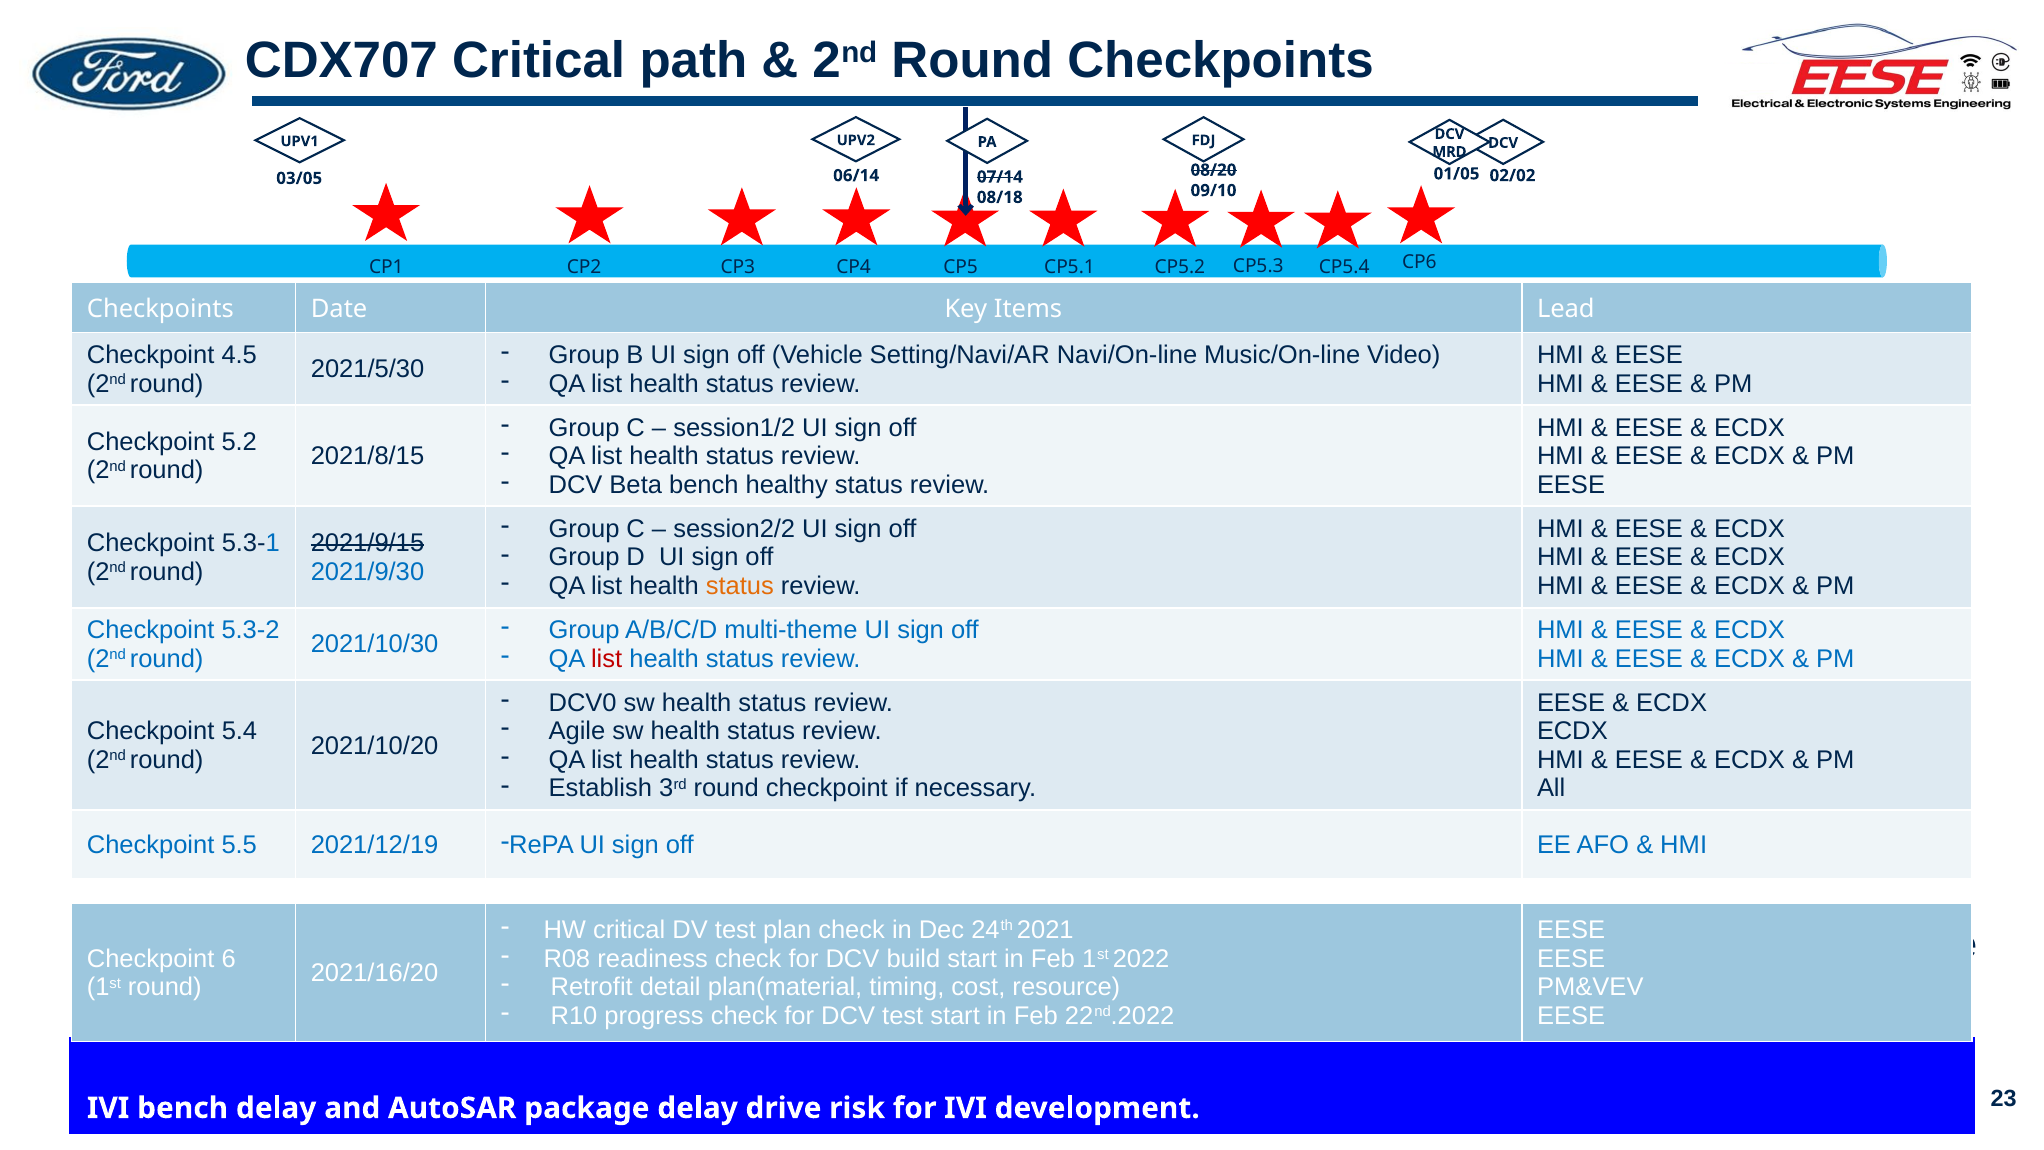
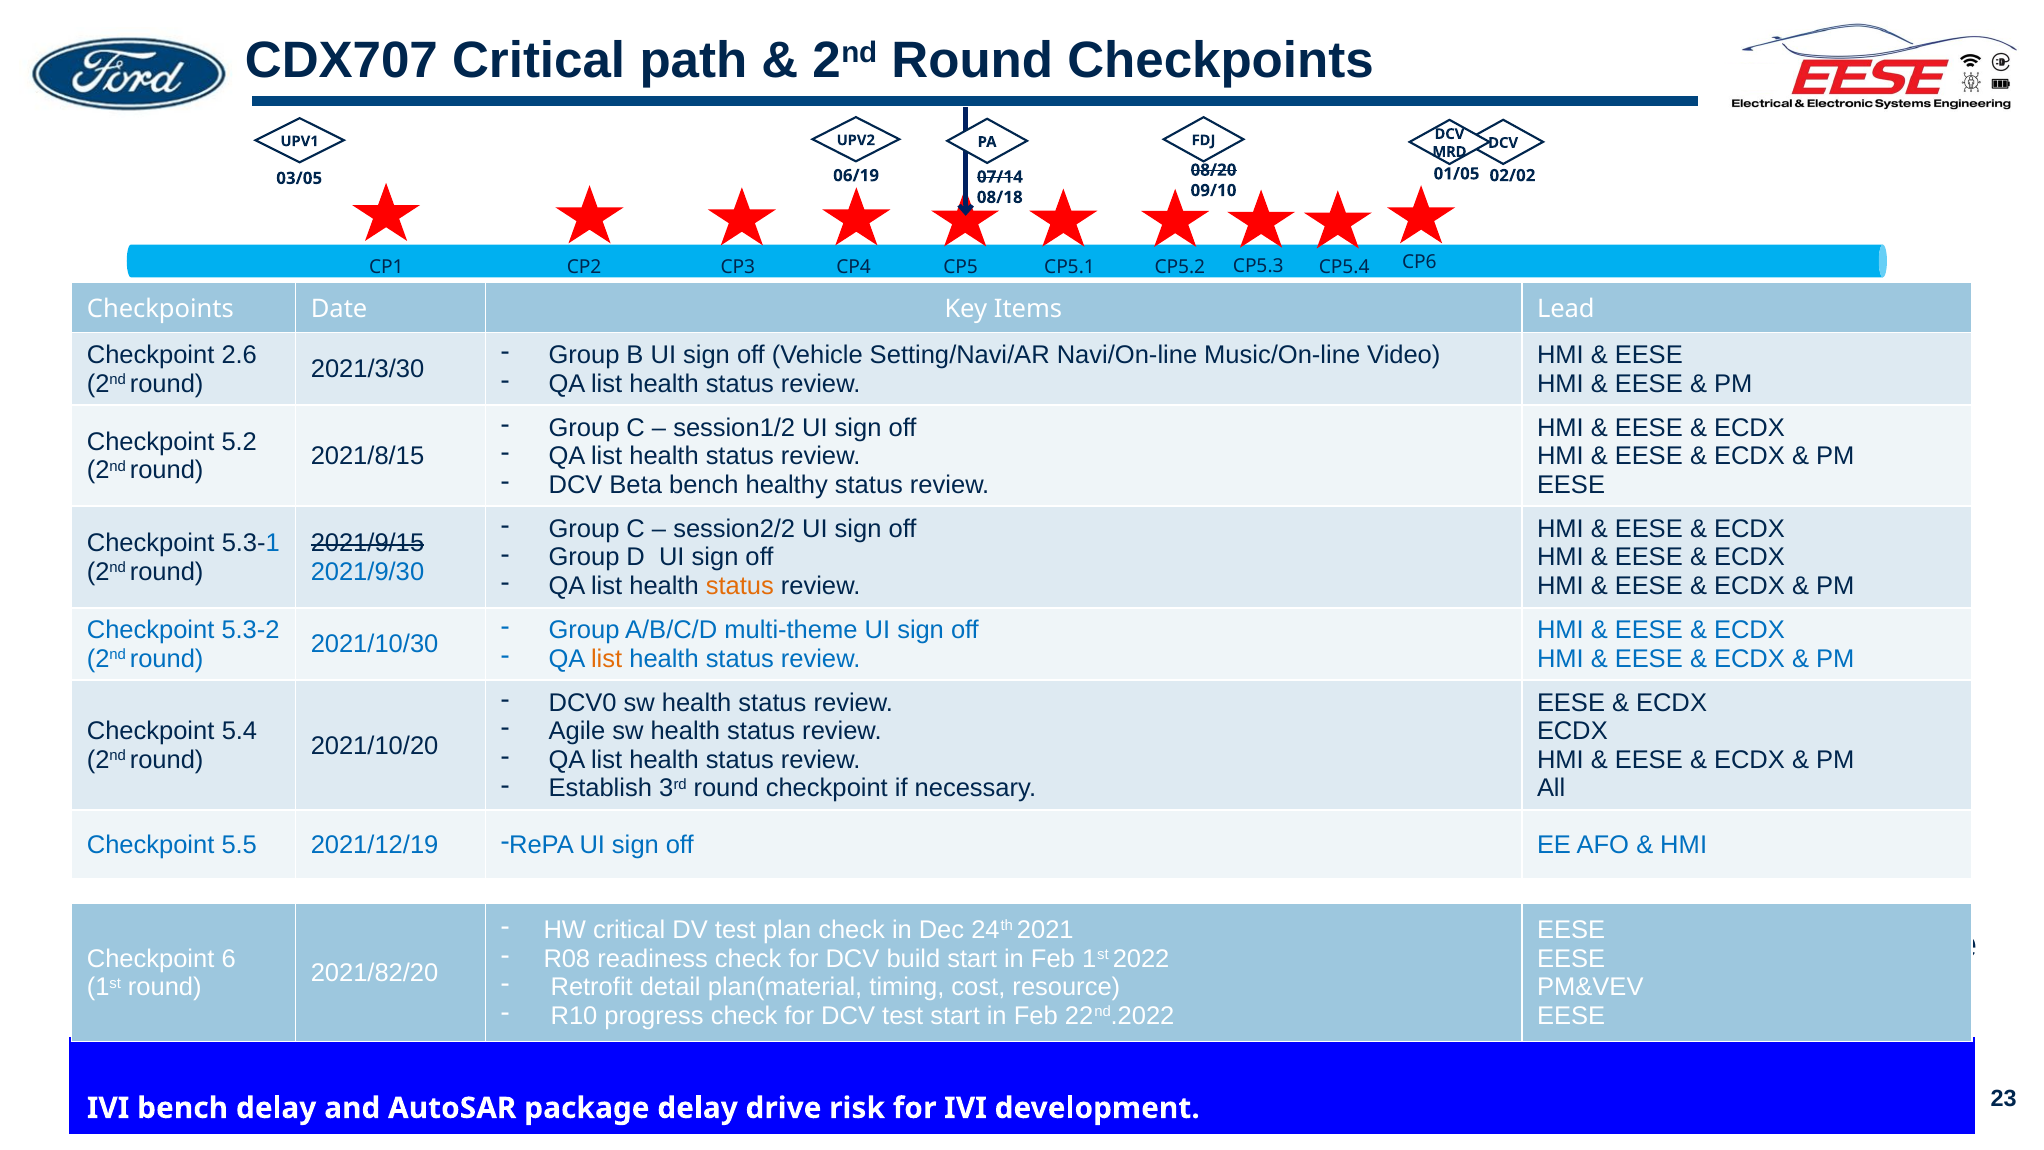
06/14: 06/14 -> 06/19 (856, 176)
4.5: 4.5 -> 2.6 (239, 355)
2021/5/30: 2021/5/30 -> 2021/3/30 (368, 369)
list colour: red -> orange (607, 659)
2021/16/20: 2021/16/20 -> 2021/82/20 (375, 973)
